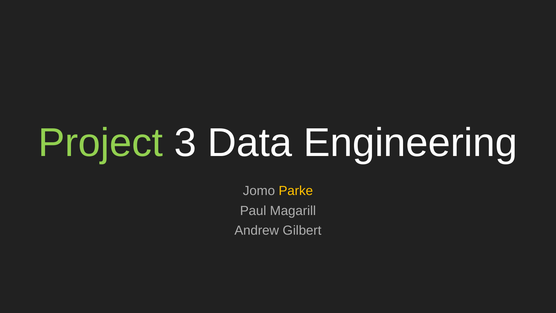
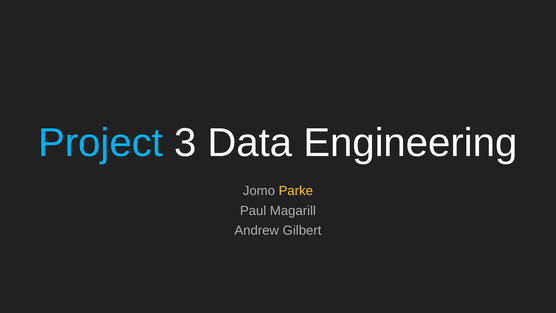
Project colour: light green -> light blue (101, 143)
